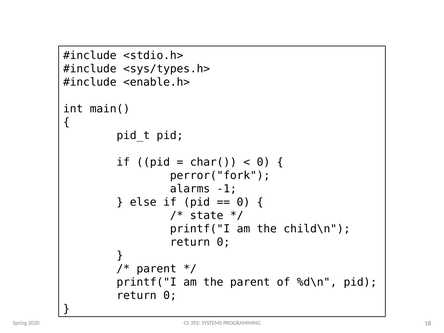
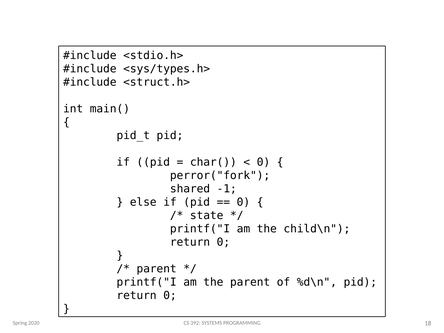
<enable.h>: <enable.h> -> <struct.h> (157, 82)
alarms: alarms -> shared (190, 189)
